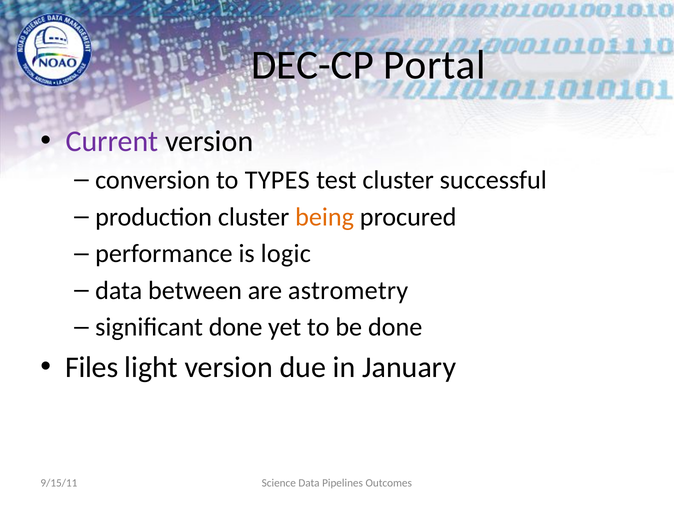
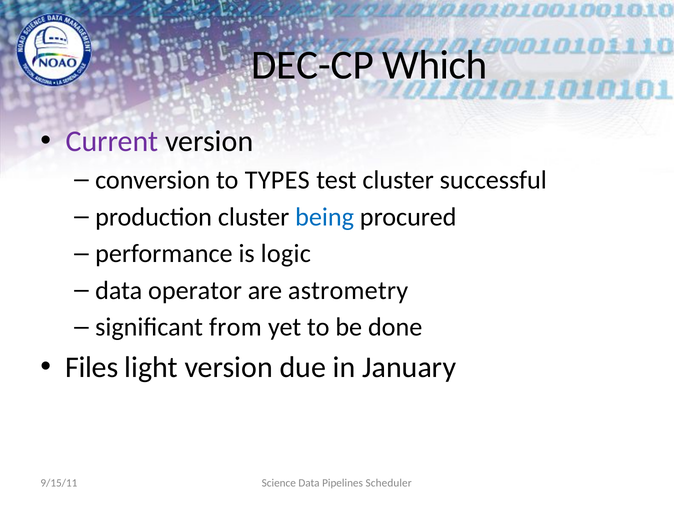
Portal: Portal -> Which (435, 65)
being colour: orange -> blue (325, 217)
between: between -> operator (195, 290)
significant done: done -> from (235, 327)
Outcomes: Outcomes -> Scheduler (389, 483)
